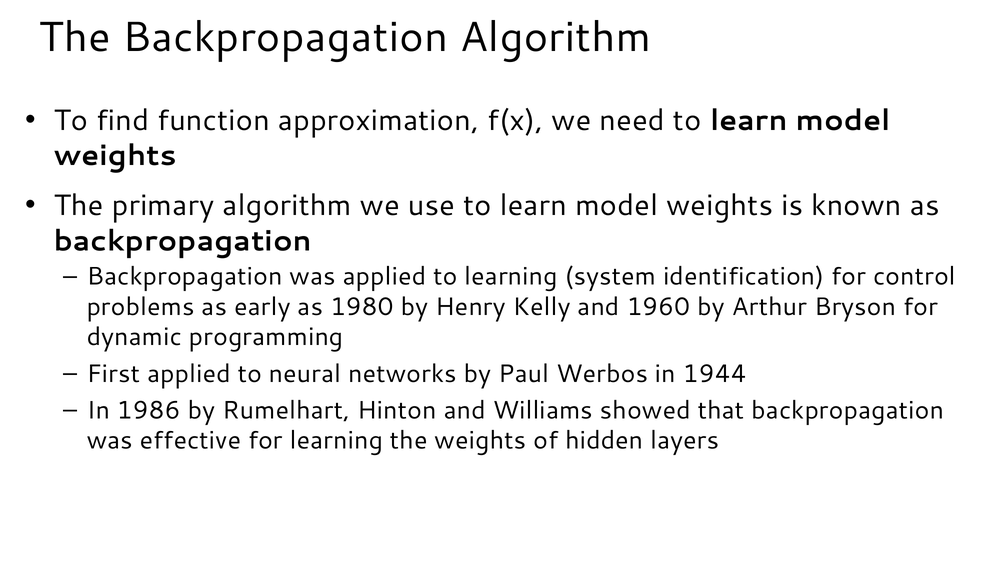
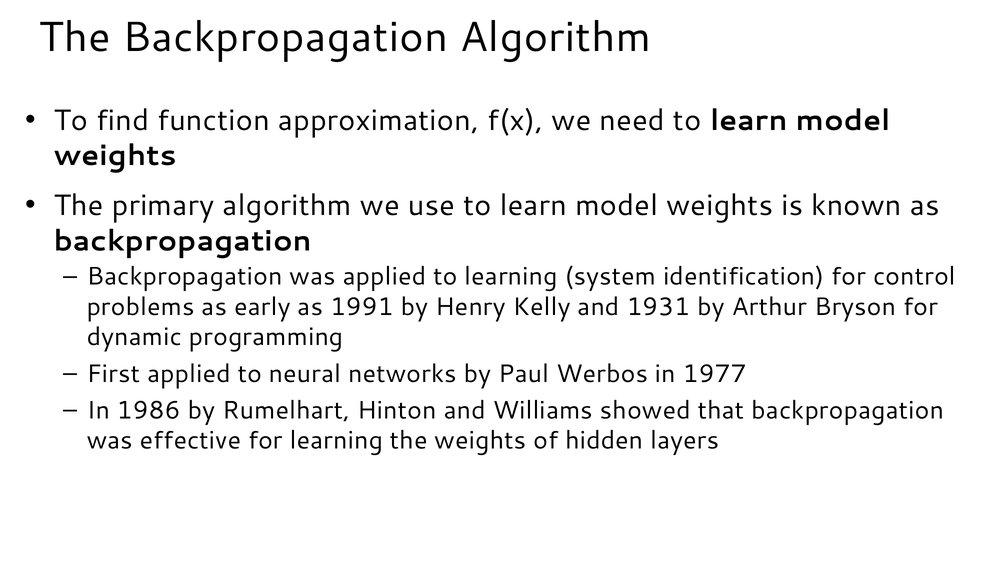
1980: 1980 -> 1991 (362, 307)
1960: 1960 -> 1931 (658, 307)
1944: 1944 -> 1977 (715, 374)
